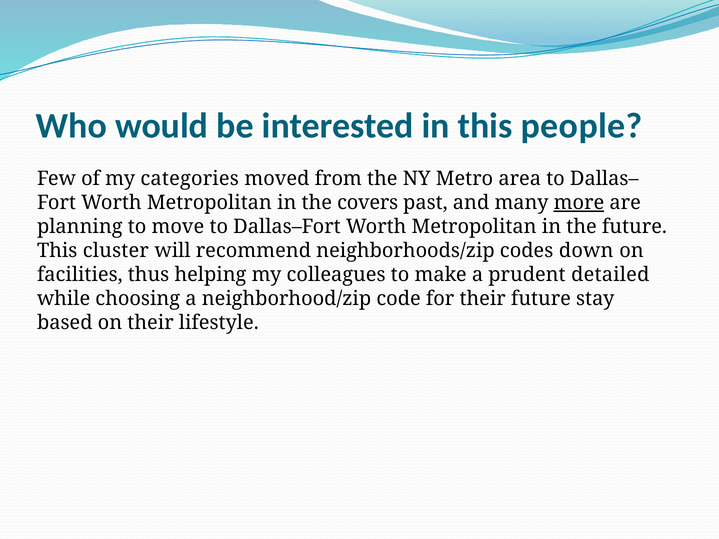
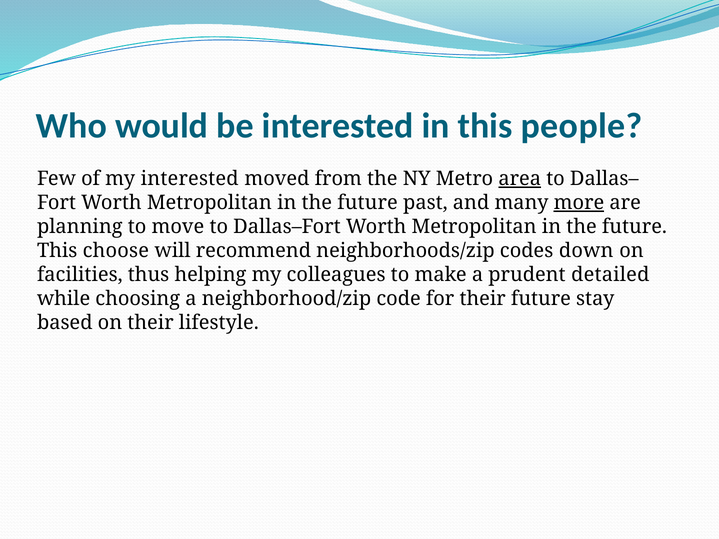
my categories: categories -> interested (190, 179)
area underline: none -> present (520, 179)
covers: covers -> future (368, 203)
cluster: cluster -> choose (116, 251)
